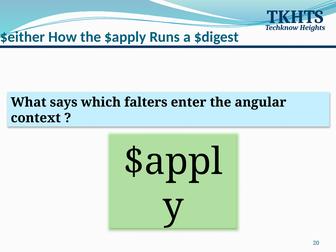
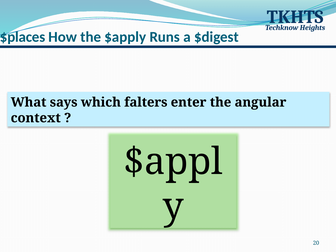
$either: $either -> $places (23, 37)
